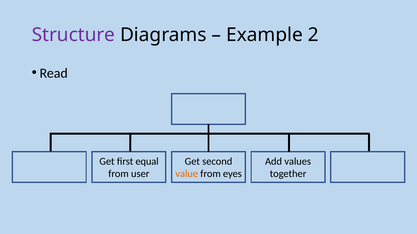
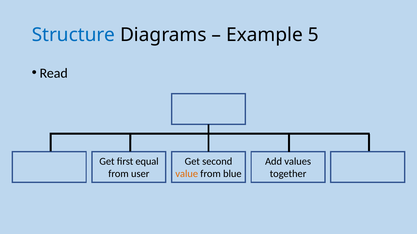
Structure colour: purple -> blue (73, 35)
2: 2 -> 5 (313, 35)
eyes: eyes -> blue (232, 174)
